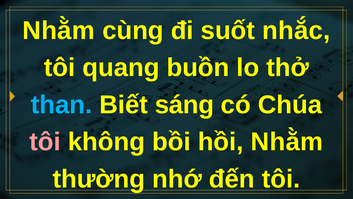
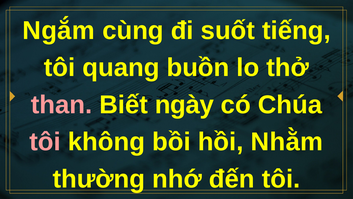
Nhằm: Nhằm -> Ngắm (59, 31)
nhắc: nhắc -> tiếng (296, 31)
than colour: light blue -> pink (61, 105)
sáng: sáng -> ngày (184, 105)
